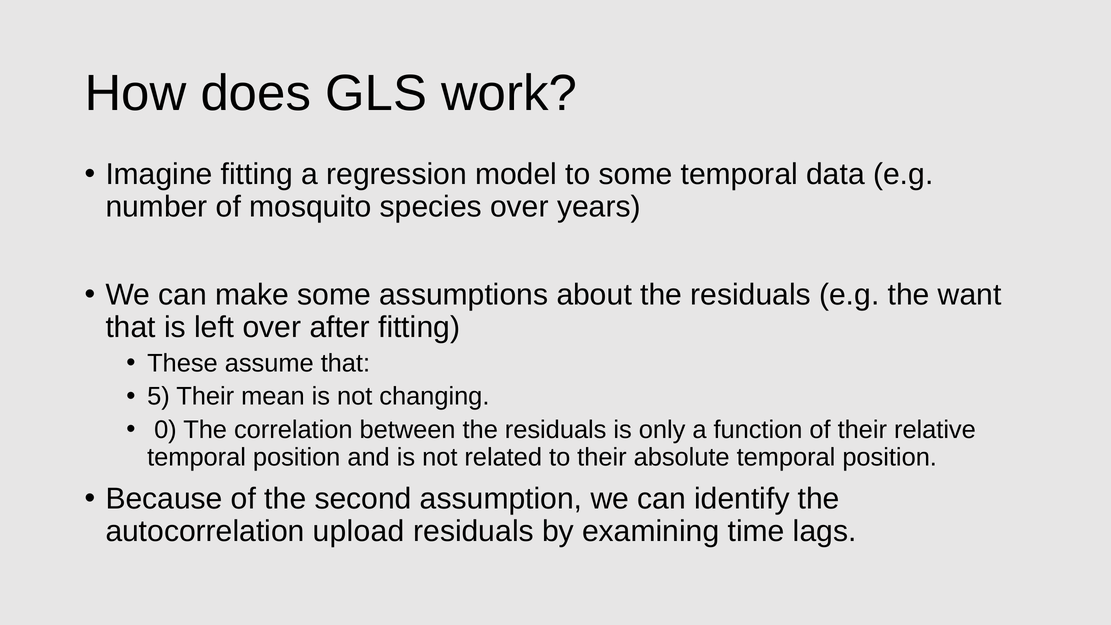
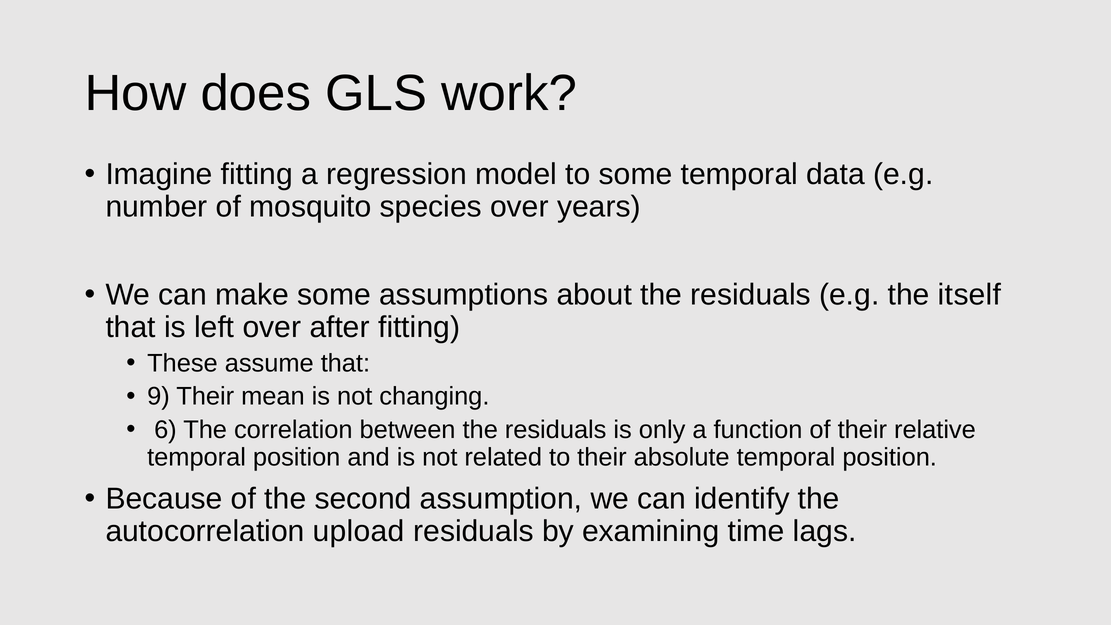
want: want -> itself (970, 295)
5: 5 -> 9 (158, 396)
0: 0 -> 6 (165, 430)
